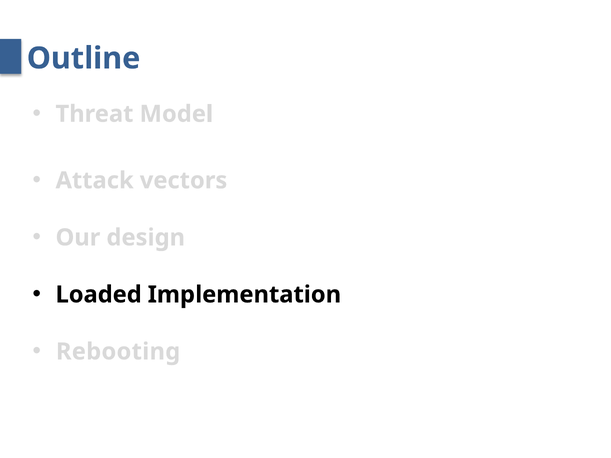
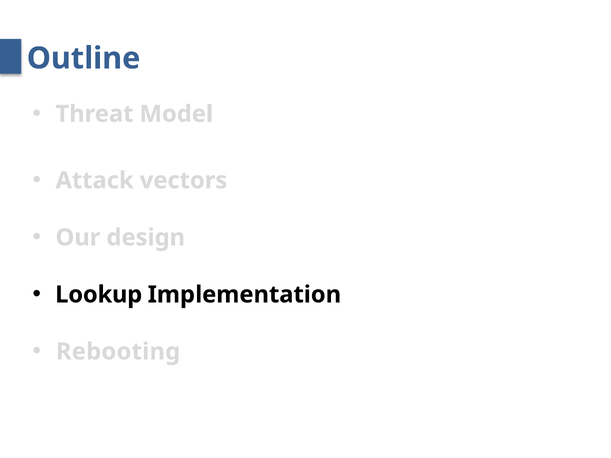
Loaded: Loaded -> Lookup (99, 295)
